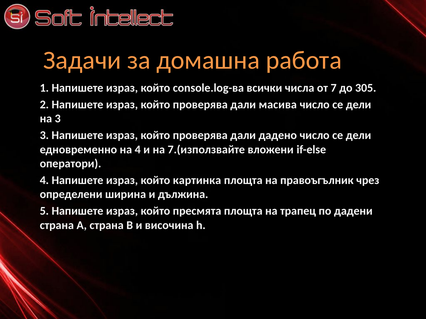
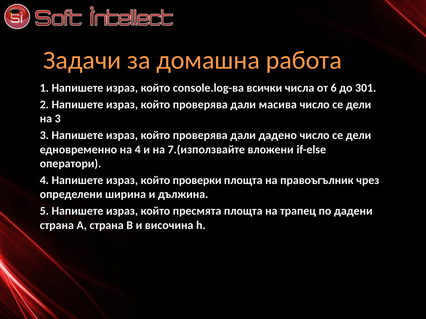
7: 7 -> 6 (334, 88)
305: 305 -> 301 (366, 88)
картинка: картинка -> проверки (197, 180)
